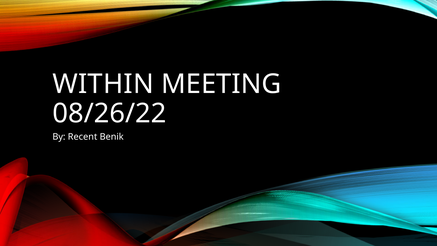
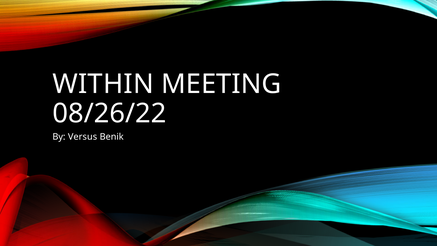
Recent: Recent -> Versus (83, 137)
